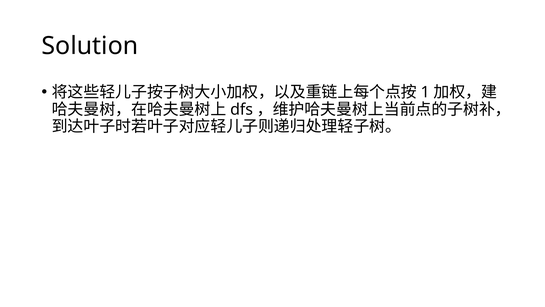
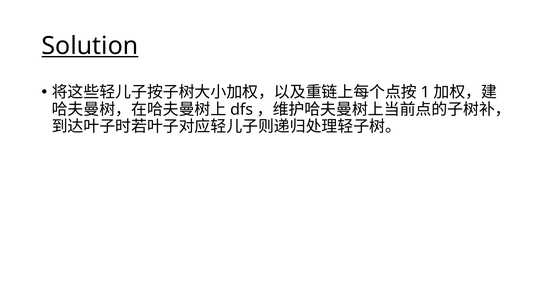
Solution underline: none -> present (90, 46)
